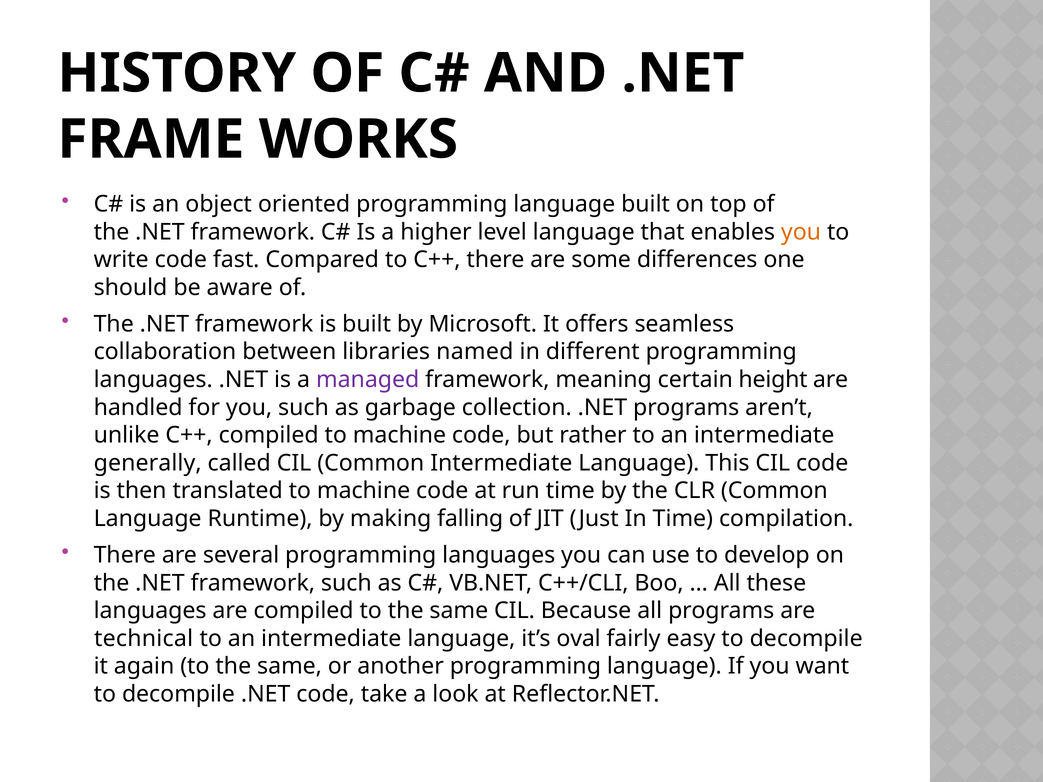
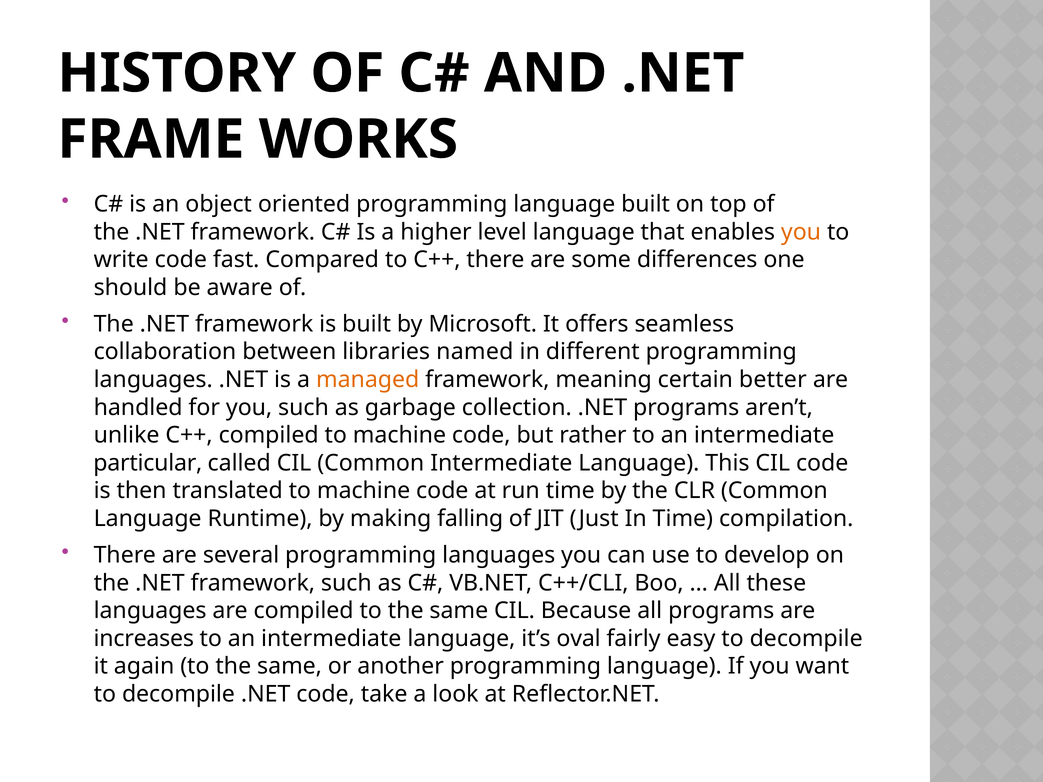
managed colour: purple -> orange (368, 380)
height: height -> better (773, 380)
generally: generally -> particular (148, 463)
technical: technical -> increases (144, 639)
